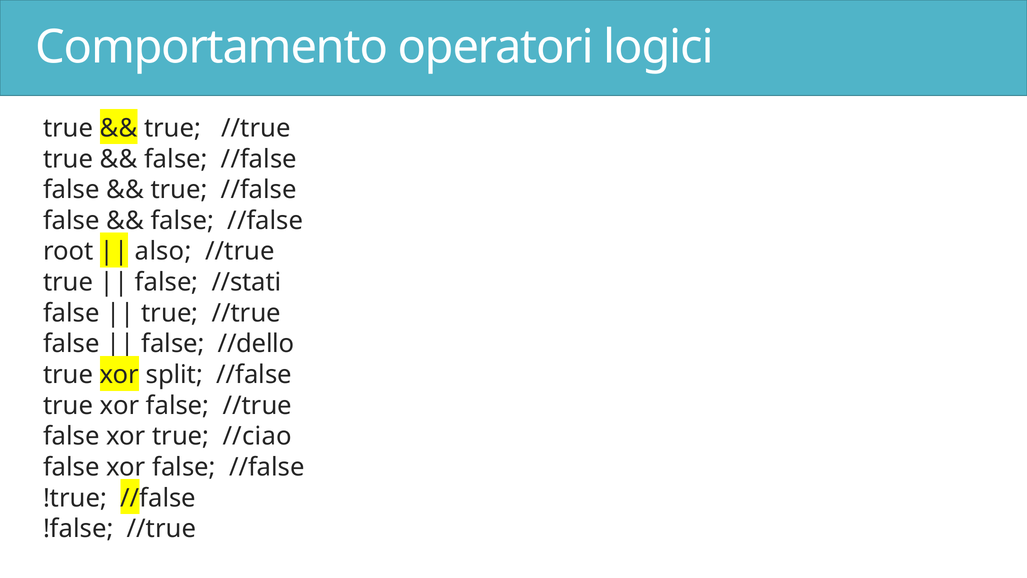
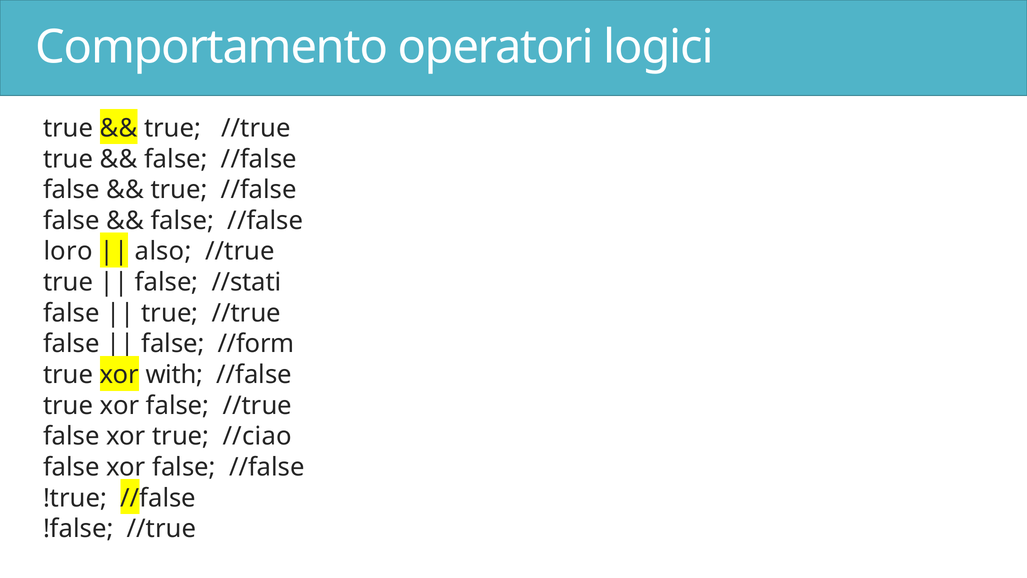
root: root -> loro (68, 251)
//dello: //dello -> //form (256, 344)
split: split -> with (174, 375)
